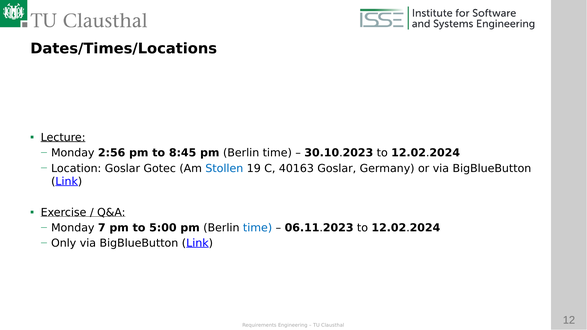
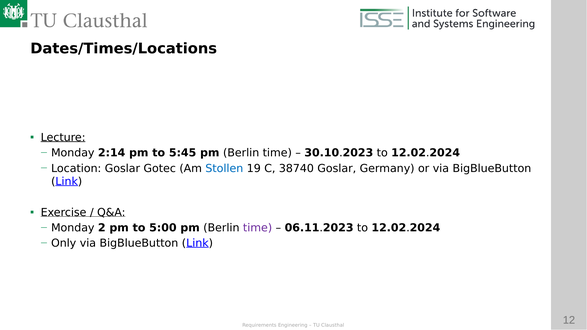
2:56: 2:56 -> 2:14 (112, 153)
8:45: 8:45 -> 5:45 (183, 153)
40163: 40163 -> 38740 (296, 169)
7: 7 -> 2 (102, 228)
time colour: blue -> purple (258, 228)
